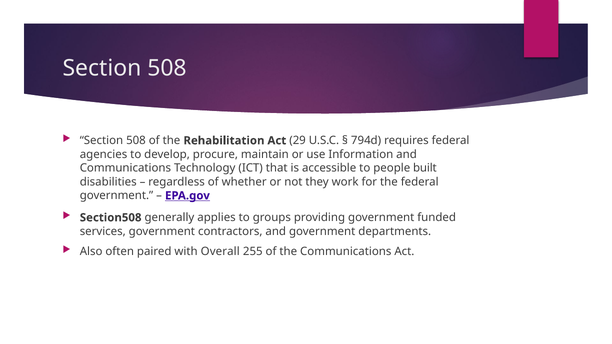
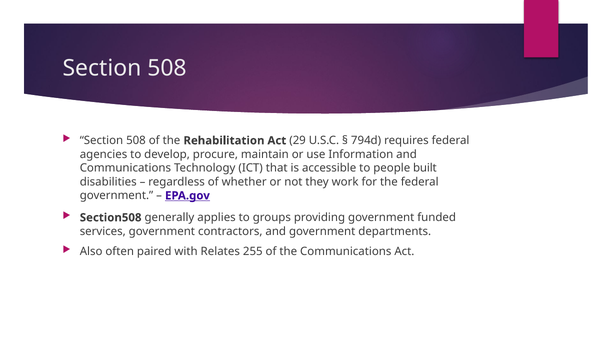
Overall: Overall -> Relates (220, 252)
